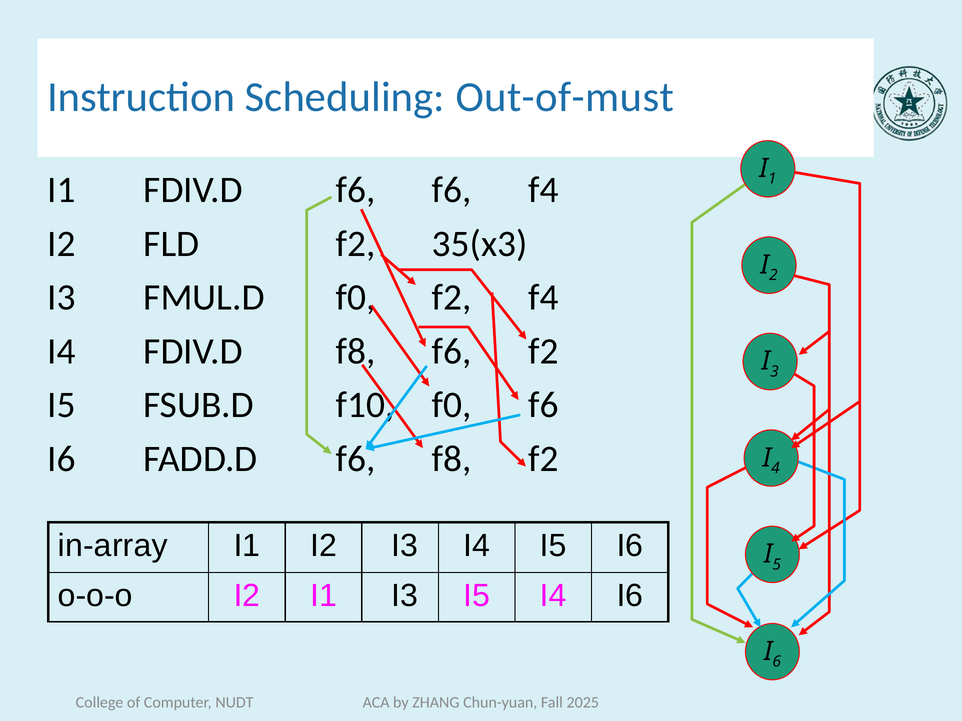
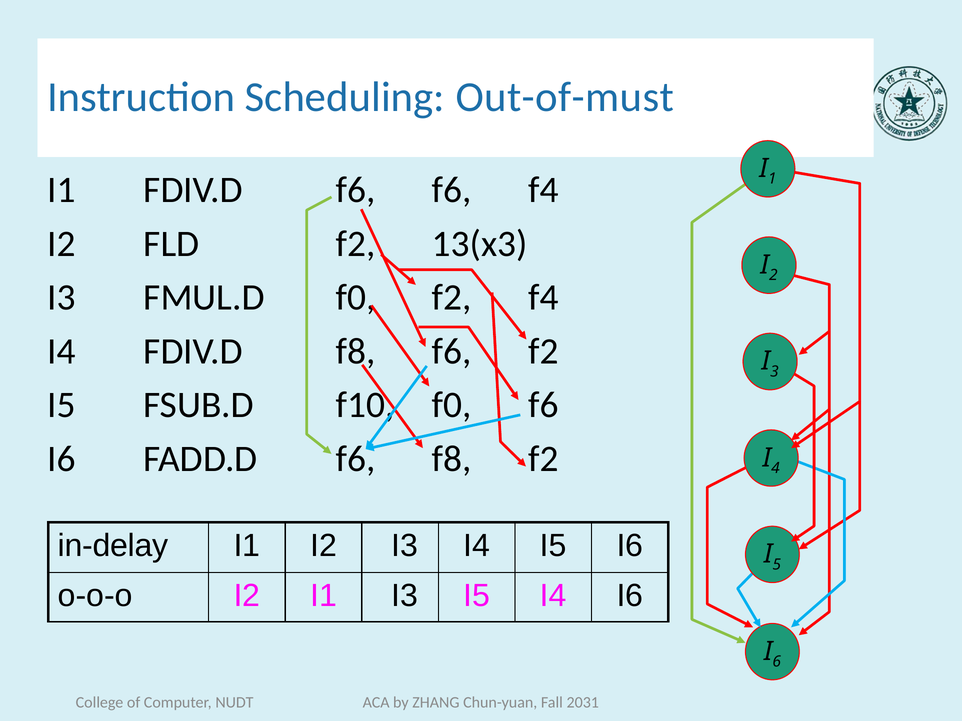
35(x3: 35(x3 -> 13(x3 (480, 244)
in-array: in-array -> in-delay (113, 546)
2025: 2025 -> 2031 (583, 703)
